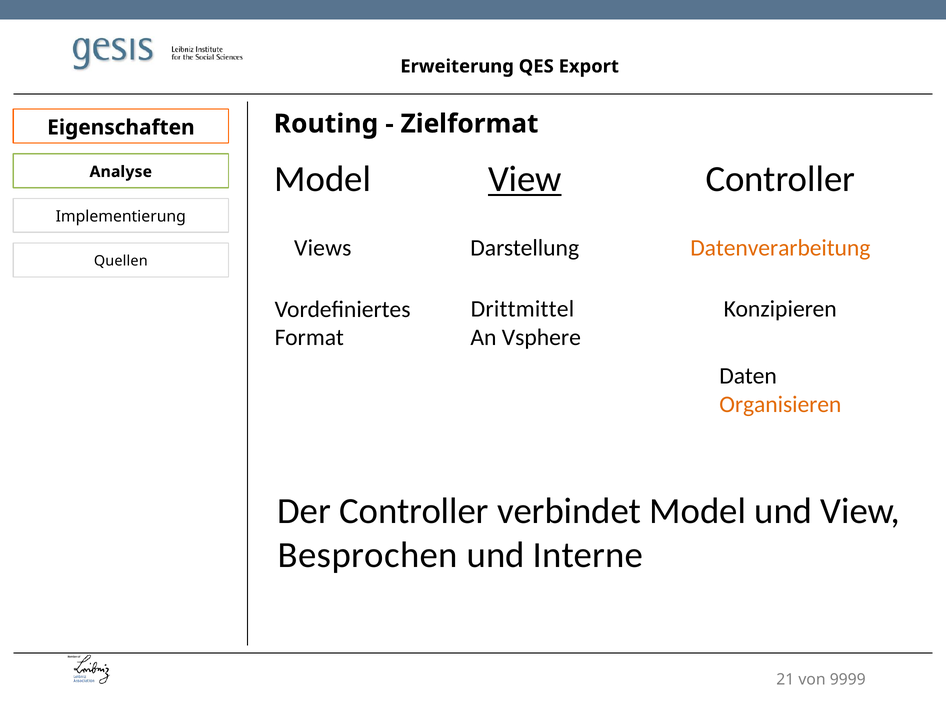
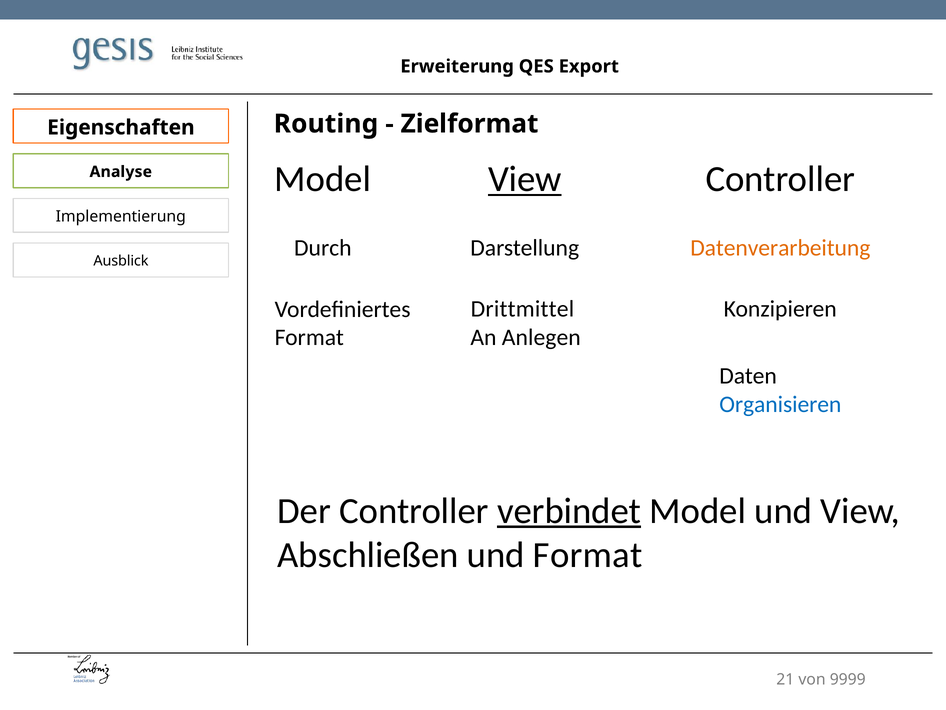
Views: Views -> Durch (323, 248)
Quellen: Quellen -> Ausblick (121, 261)
Vsphere: Vsphere -> Anlegen (541, 337)
Organisieren colour: orange -> blue (780, 404)
verbindet underline: none -> present (569, 511)
Besprochen: Besprochen -> Abschließen (368, 555)
und Interne: Interne -> Format (588, 555)
